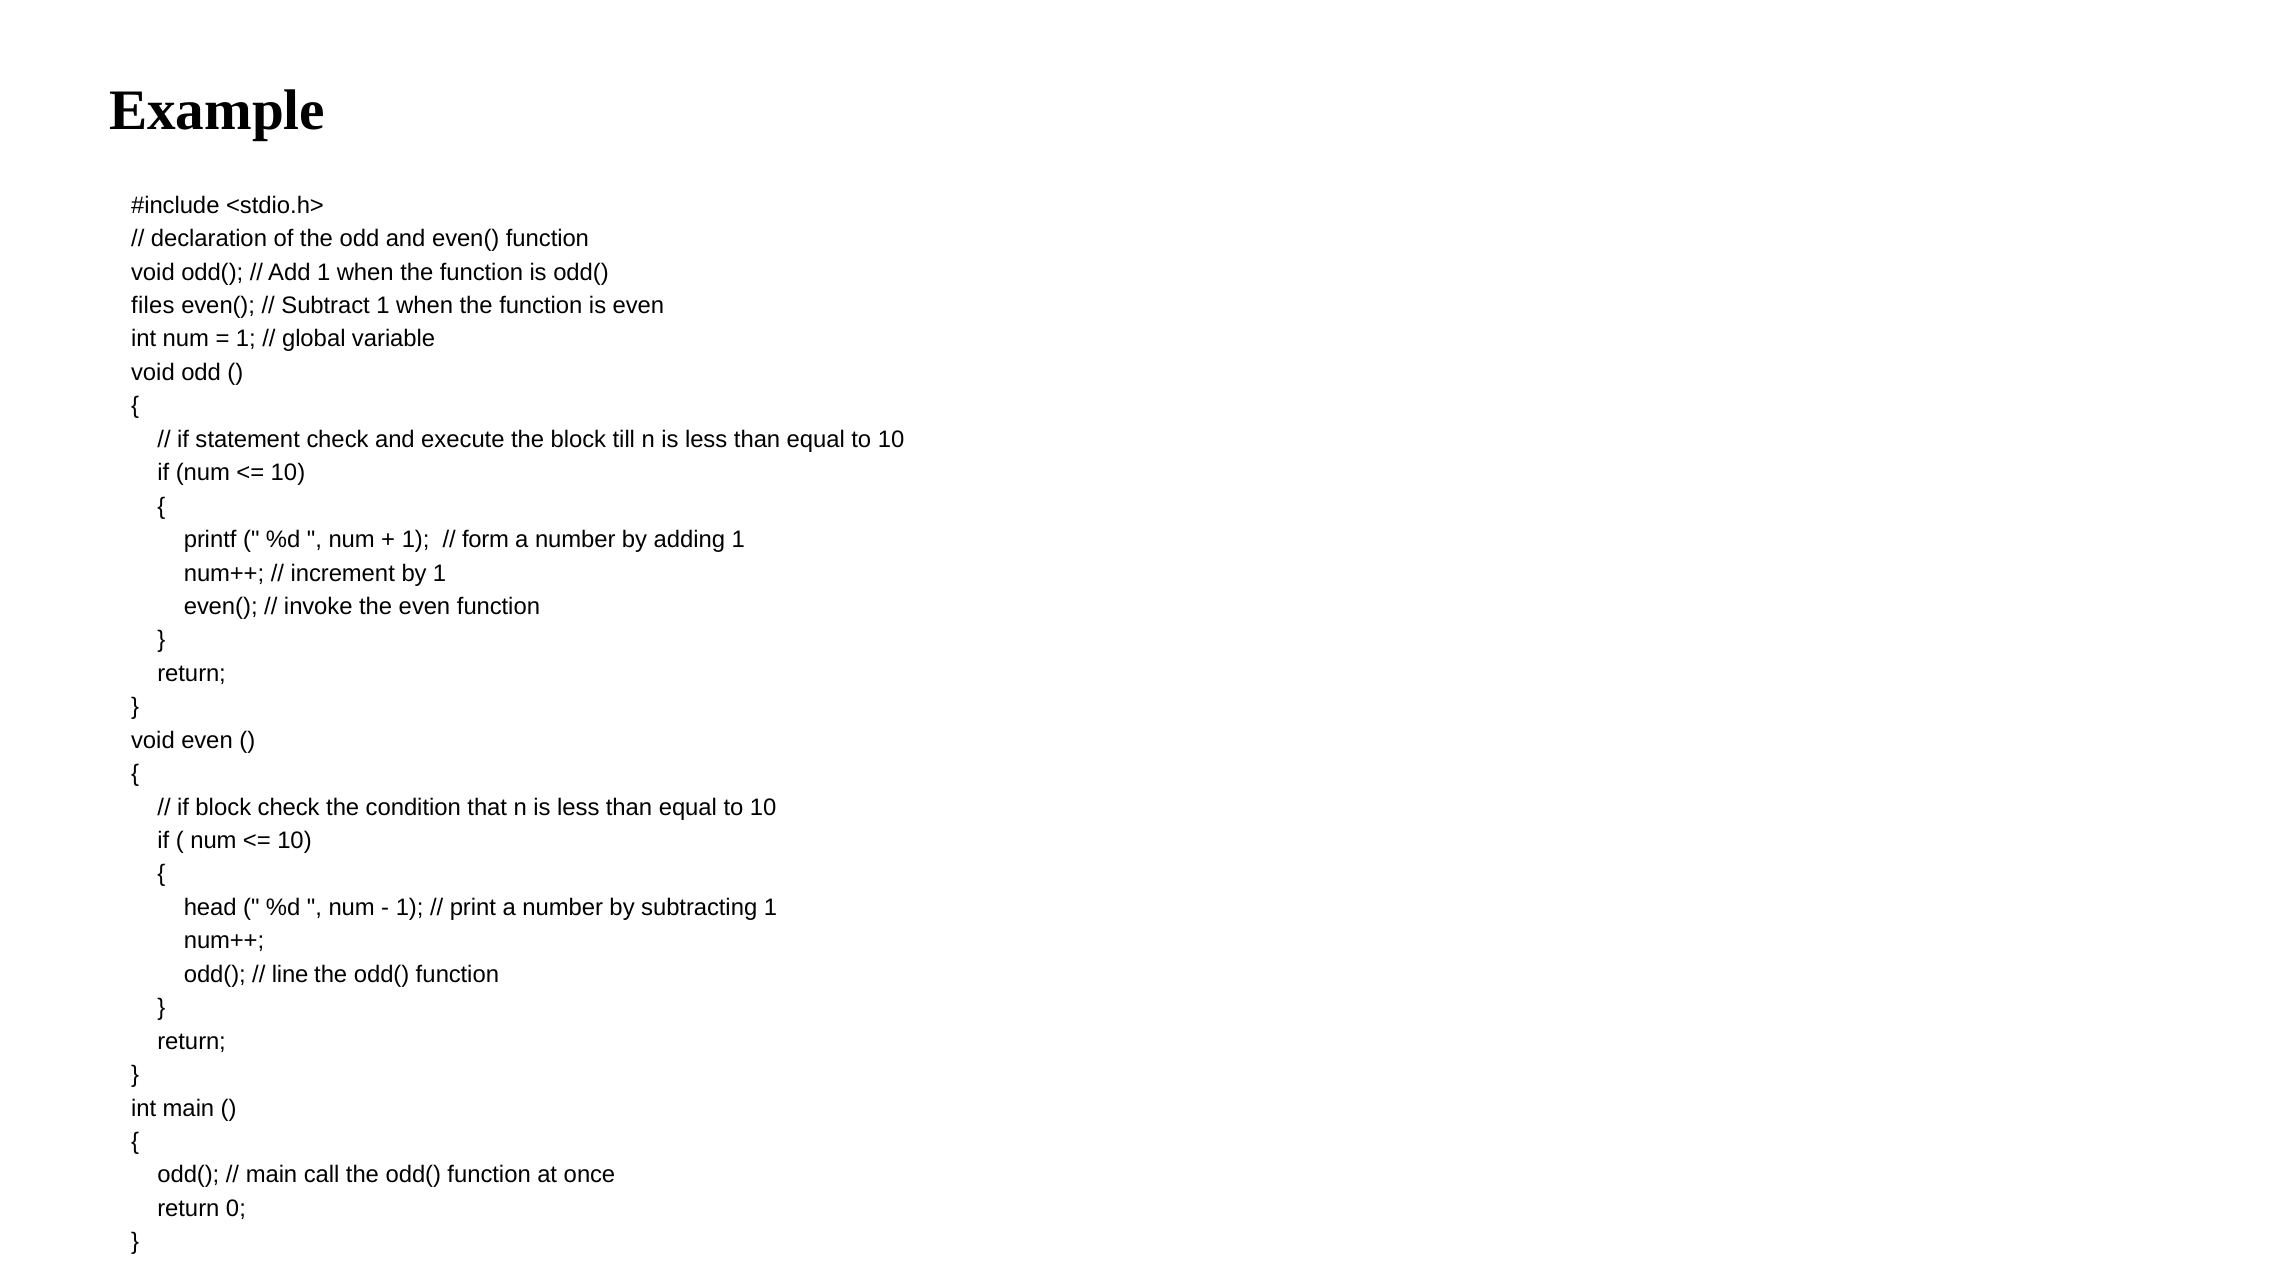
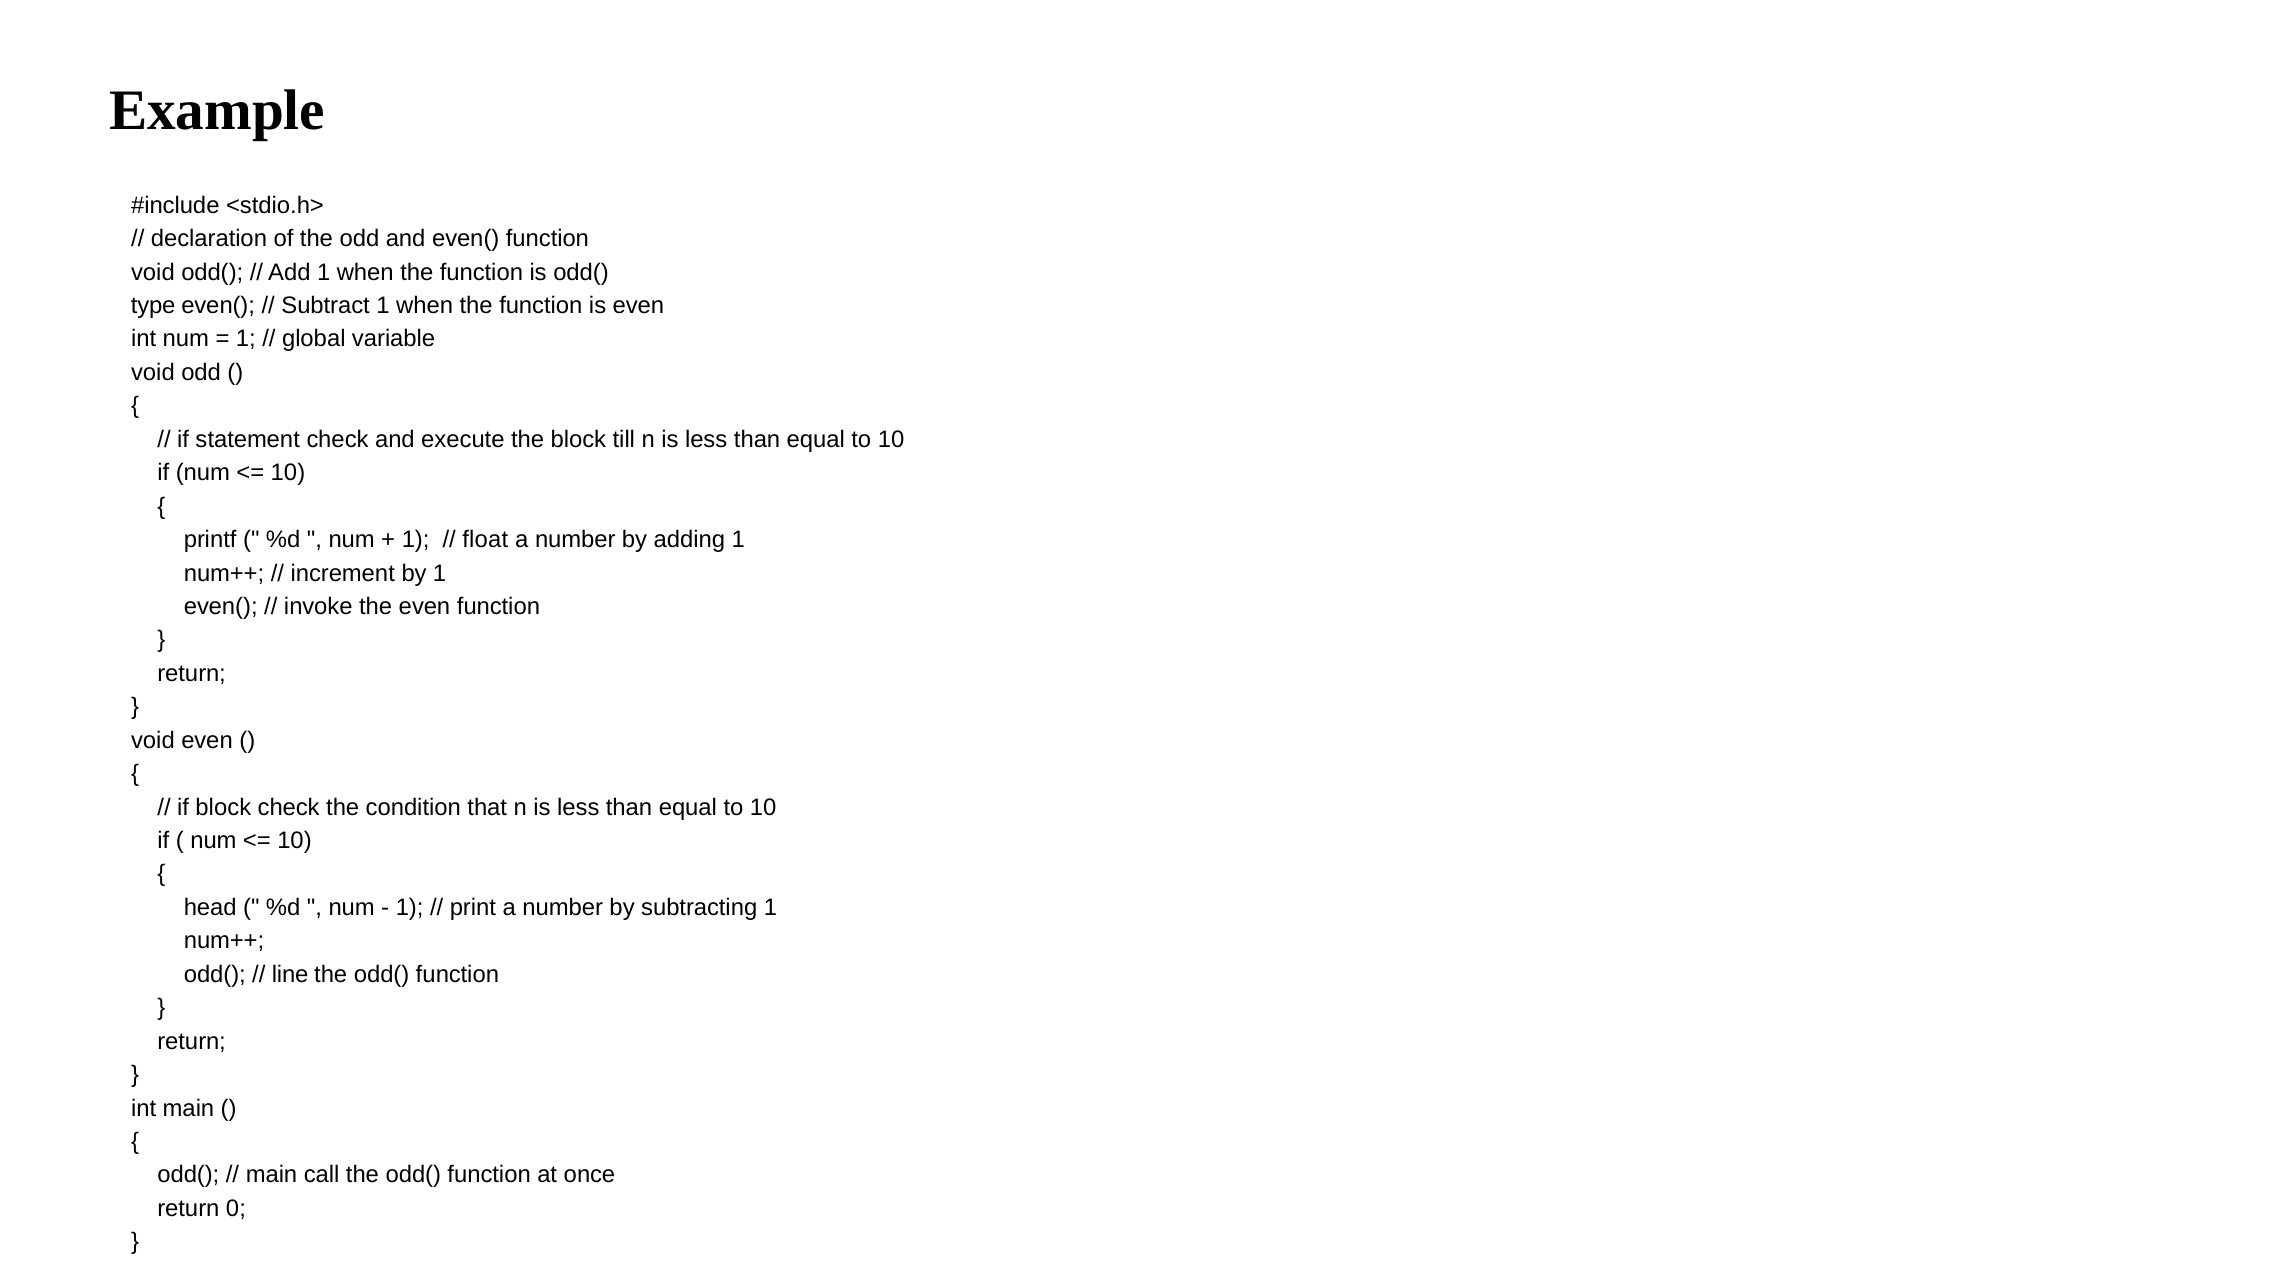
files: files -> type (153, 306)
form: form -> float (485, 540)
